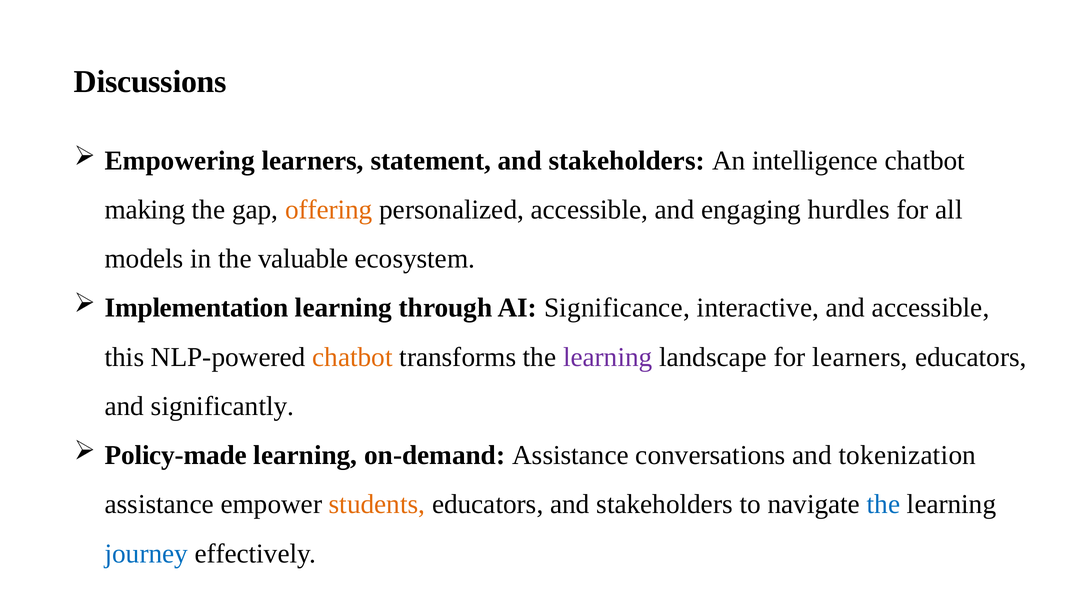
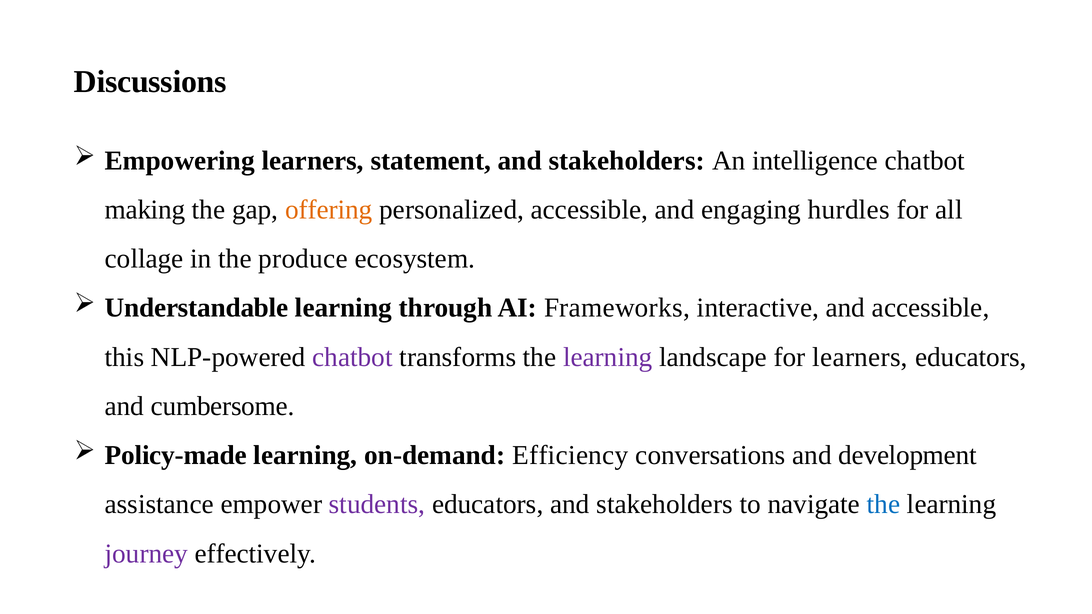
models: models -> collage (144, 259)
valuable: valuable -> produce (303, 259)
Implementation: Implementation -> Understandable (197, 308)
Significance: Significance -> Frameworks (617, 308)
chatbot colour: orange -> purple (352, 357)
significantly: significantly -> cumbersome (223, 406)
on-demand Assistance: Assistance -> Efficiency (570, 455)
tokenization: tokenization -> development (908, 455)
students colour: orange -> purple (377, 505)
journey colour: blue -> purple (146, 554)
